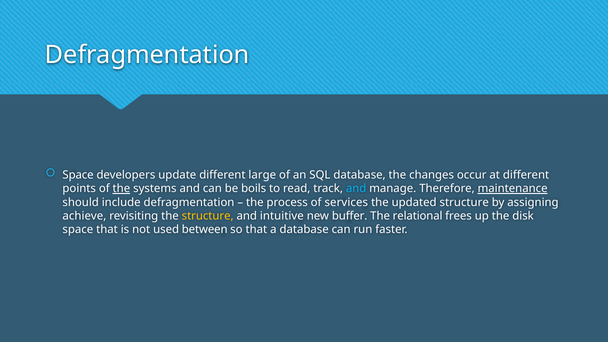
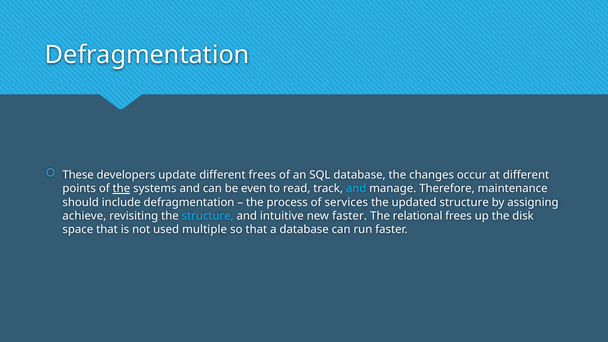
Space: Space -> These (78, 175)
different large: large -> frees (262, 175)
boils: boils -> even (254, 189)
maintenance underline: present -> none (513, 189)
structure colour: yellow -> light blue (208, 216)
new buffer: buffer -> faster (350, 216)
between: between -> multiple (205, 230)
